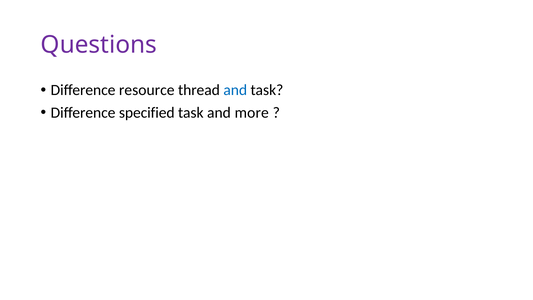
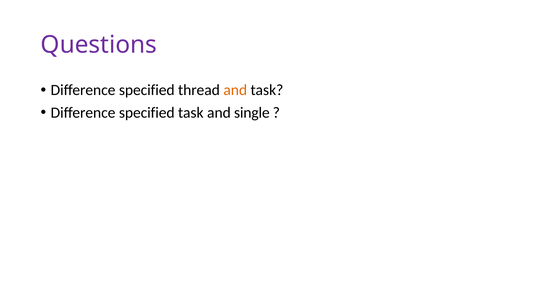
resource: resource -> specified (147, 90)
and colour: blue -> orange (235, 90)
more: more -> single (252, 112)
